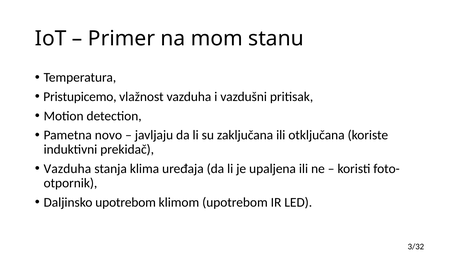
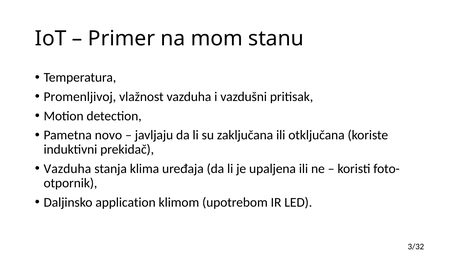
Pristupicemo: Pristupicemo -> Promenljivoj (80, 97)
Daljinsko upotrebom: upotrebom -> application (126, 203)
